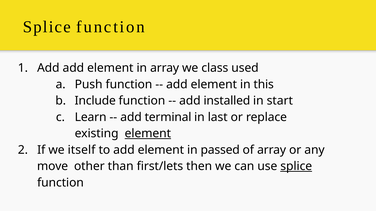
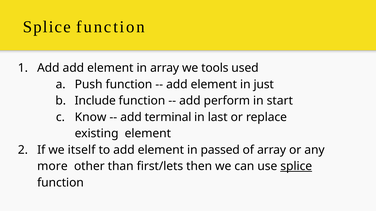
class: class -> tools (215, 68)
this: this -> just (264, 85)
installed: installed -> perform (227, 101)
Learn: Learn -> Know (91, 117)
element underline: present -> none (148, 134)
move: move -> more (52, 167)
